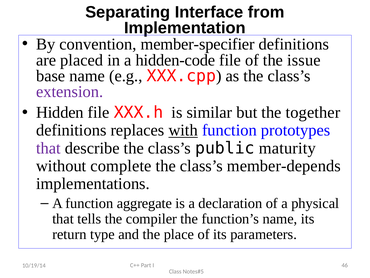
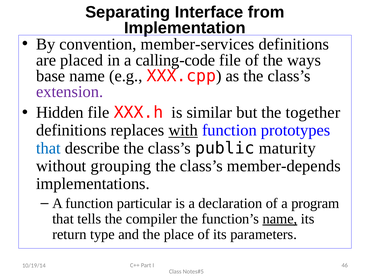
member-specifier: member-specifier -> member-services (198, 44)
hidden-code: hidden-code -> calling-code (175, 60)
issue: issue -> ways (304, 60)
that colour: purple -> blue (48, 148)
complete: complete -> grouping (121, 166)
aggregate: aggregate -> particular (144, 203)
physical: physical -> program (315, 203)
name underline: none -> present (280, 218)
